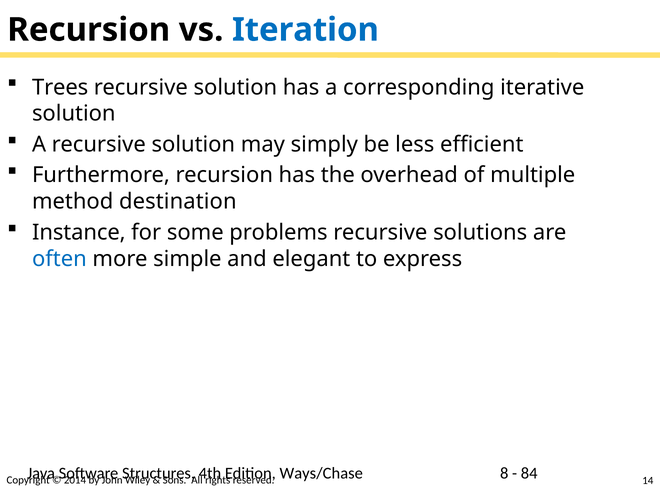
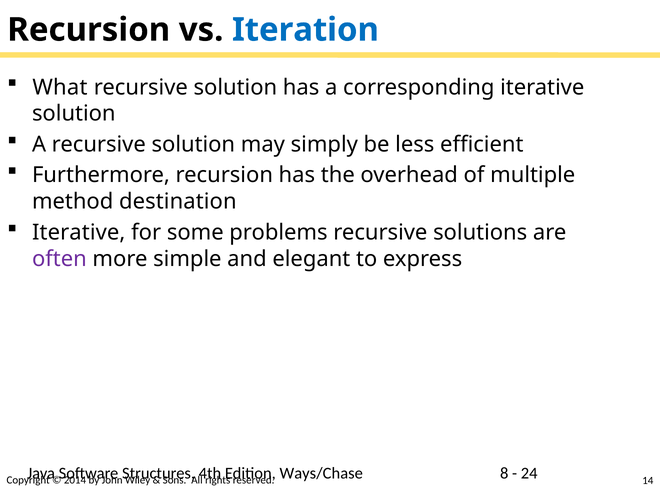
Trees: Trees -> What (60, 87)
Instance: Instance -> Iterative (79, 232)
often colour: blue -> purple (59, 259)
84: 84 -> 24 (529, 473)
